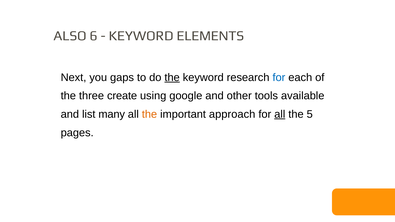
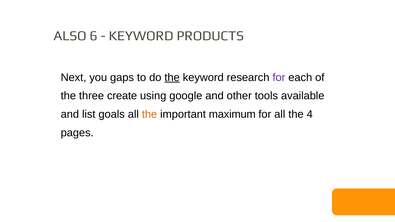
ELEMENTS: ELEMENTS -> PRODUCTS (210, 36)
for colour: blue -> purple (279, 77)
many: many -> goals (112, 114)
approach: approach -> maximum (232, 114)
all underline: present -> none (280, 114)
5: 5 -> 4 (310, 114)
